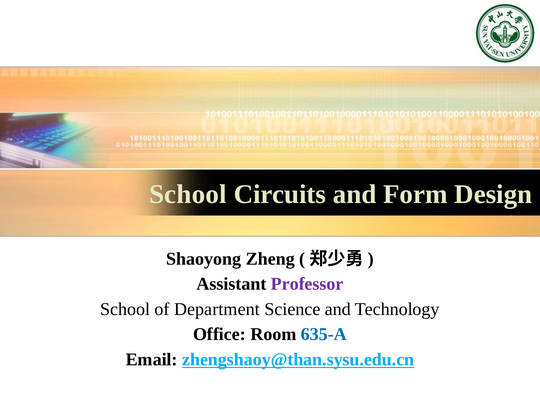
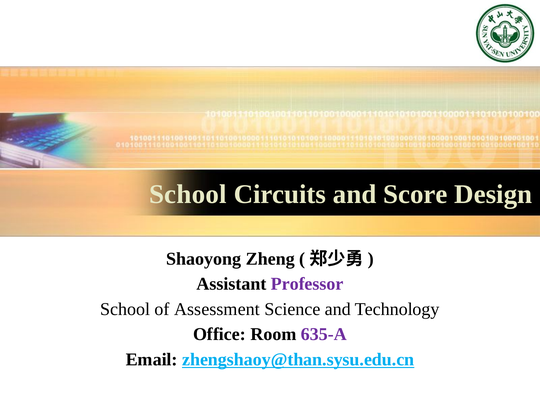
Form: Form -> Score (415, 194)
Department: Department -> Assessment (217, 309)
635-A colour: blue -> purple (324, 334)
